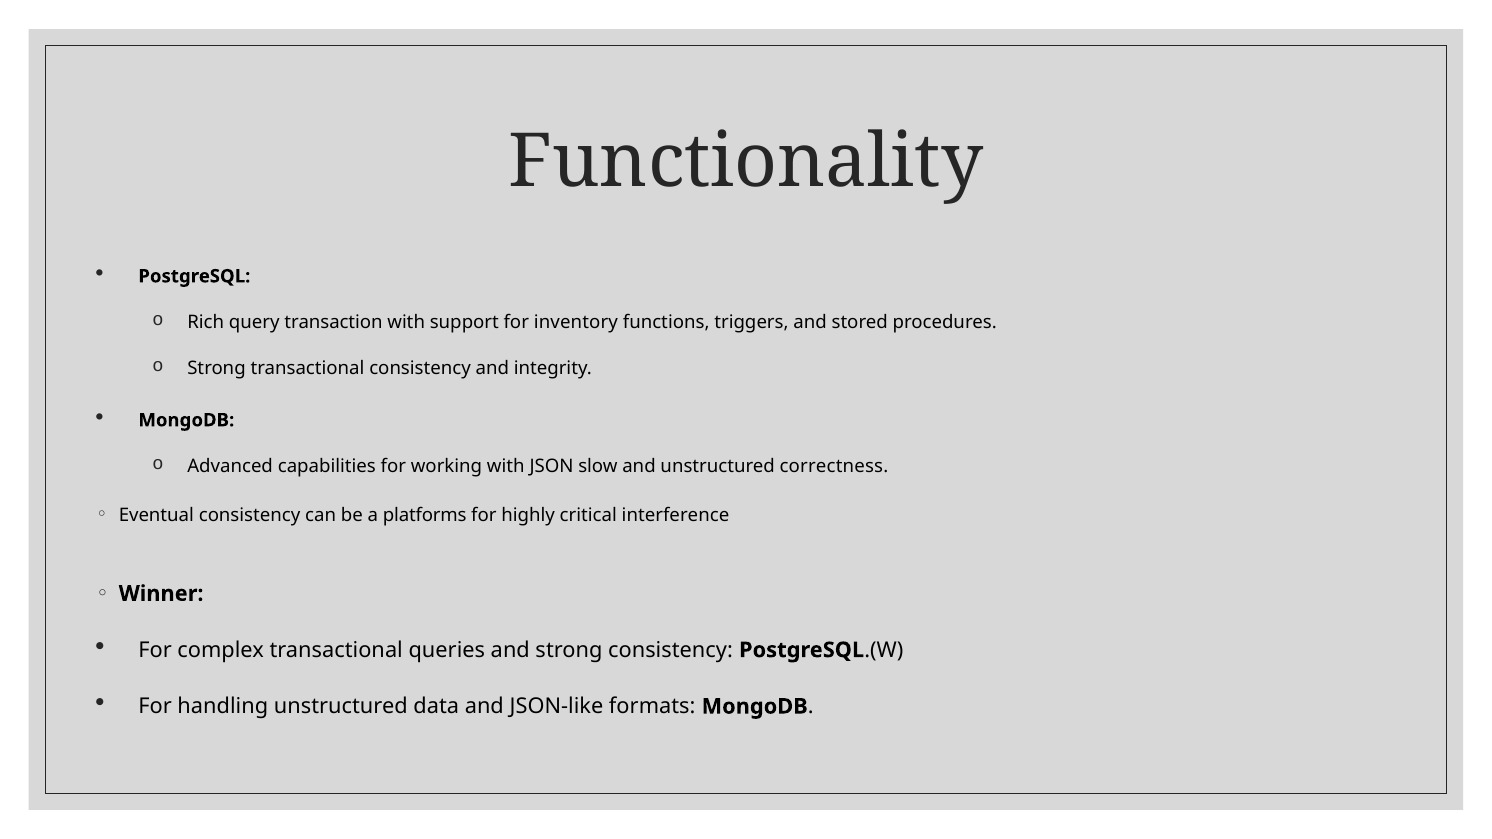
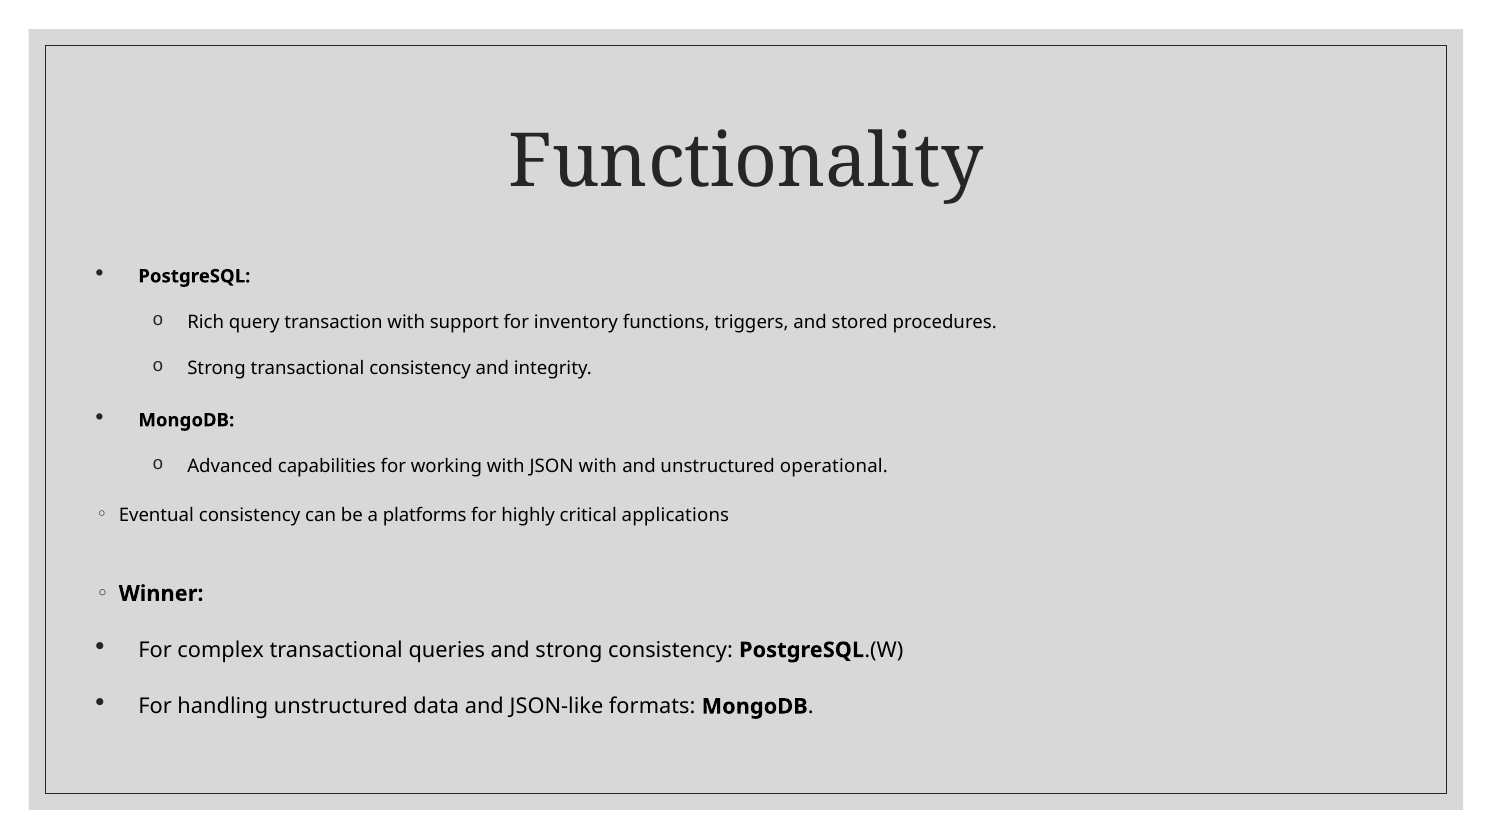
JSON slow: slow -> with (598, 466)
correctness: correctness -> operational (834, 466)
interference: interference -> applications (675, 515)
